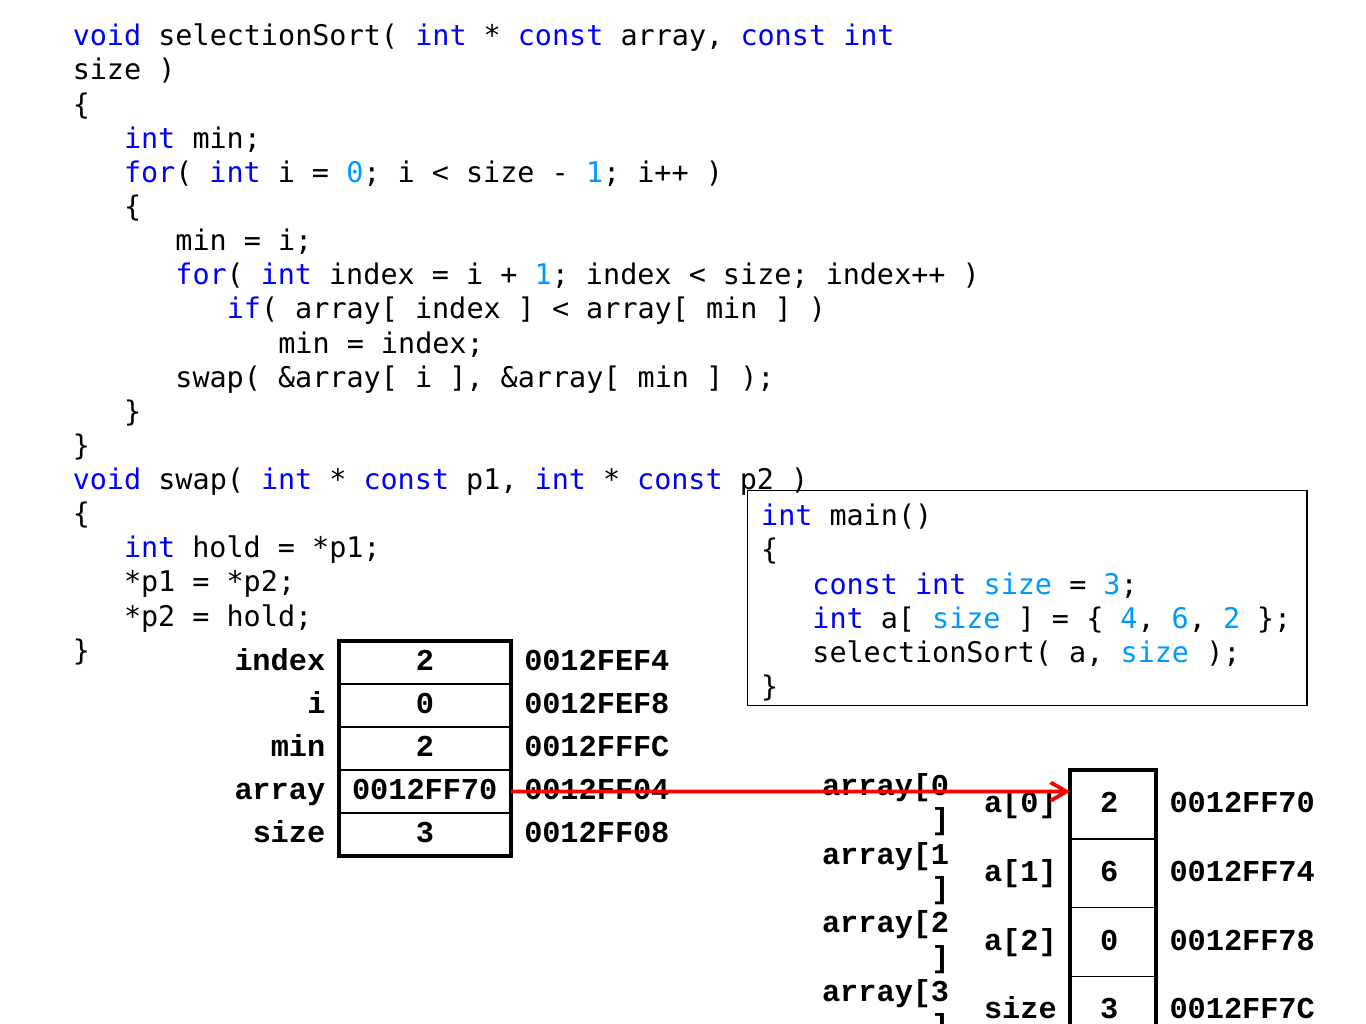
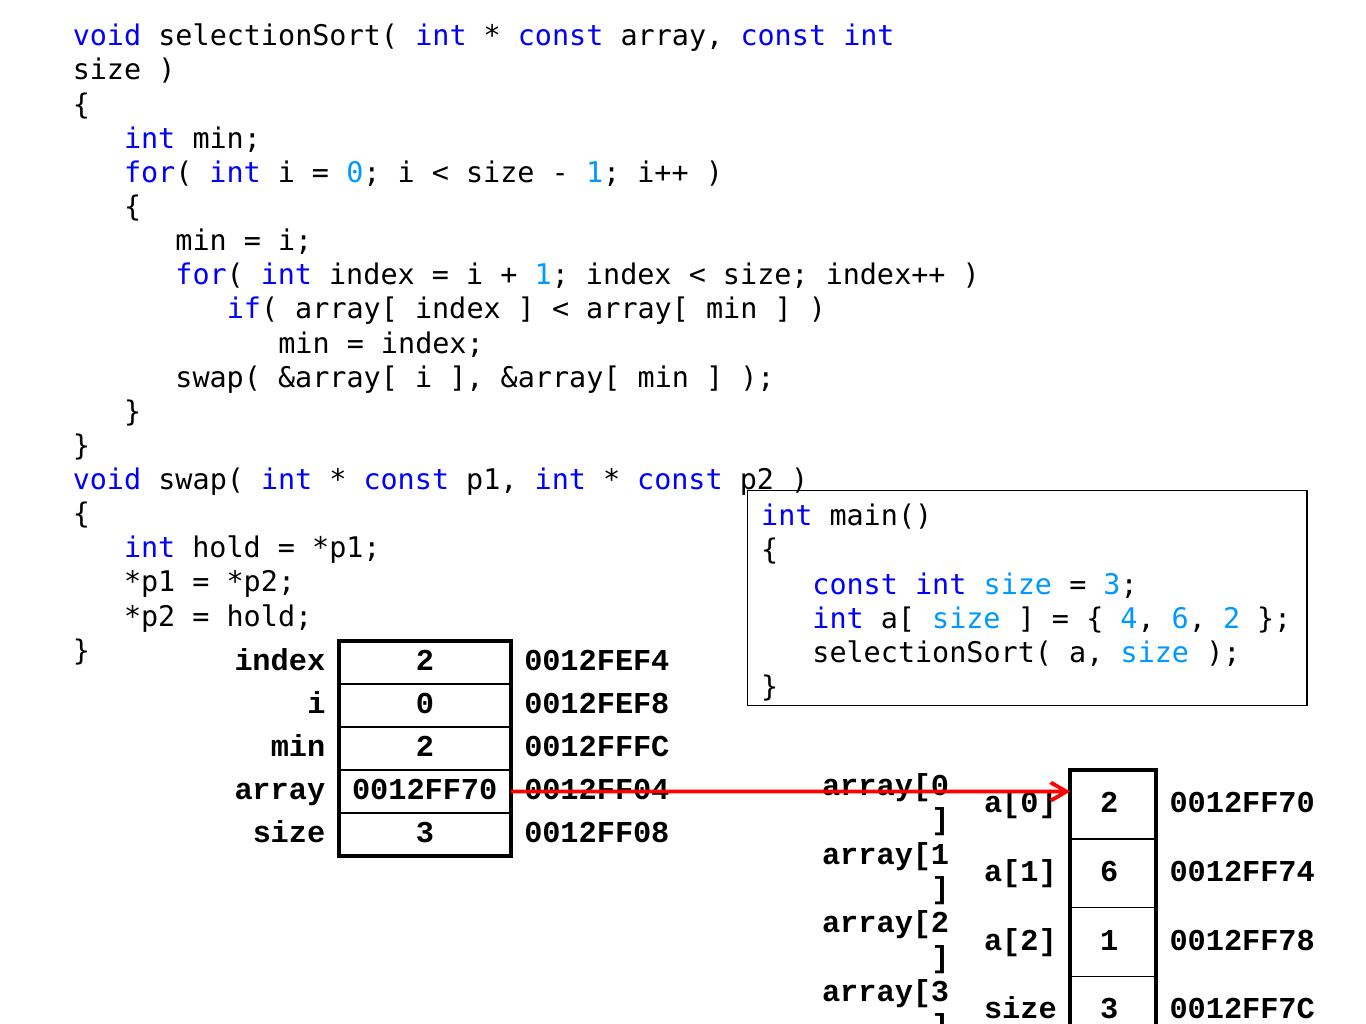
a[2 0: 0 -> 1 (1109, 940)
